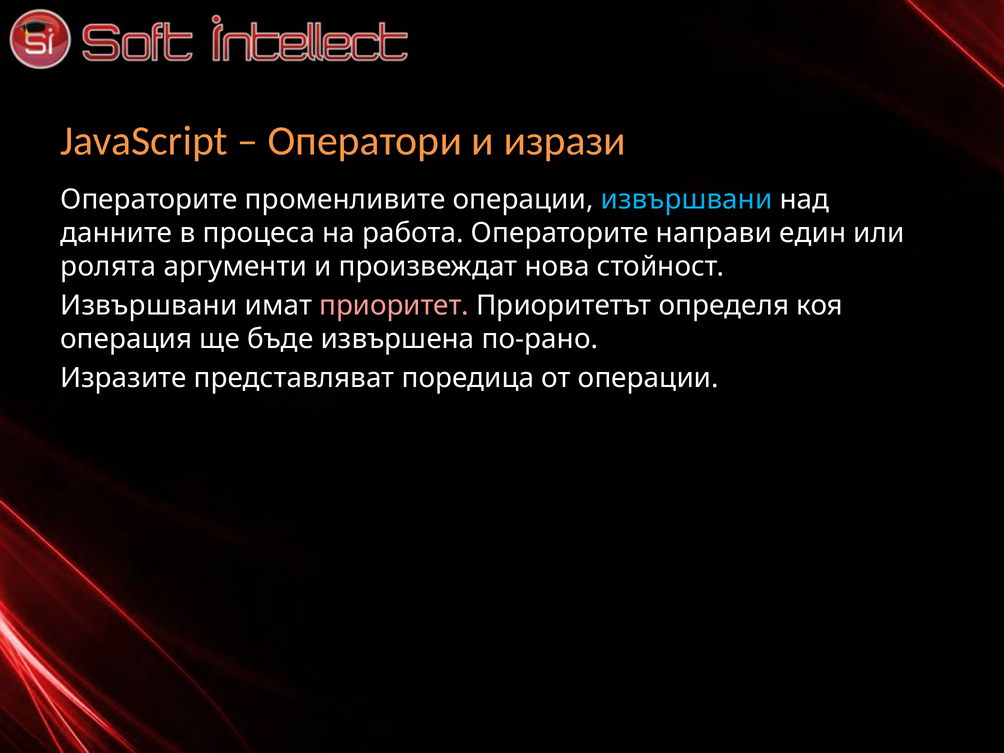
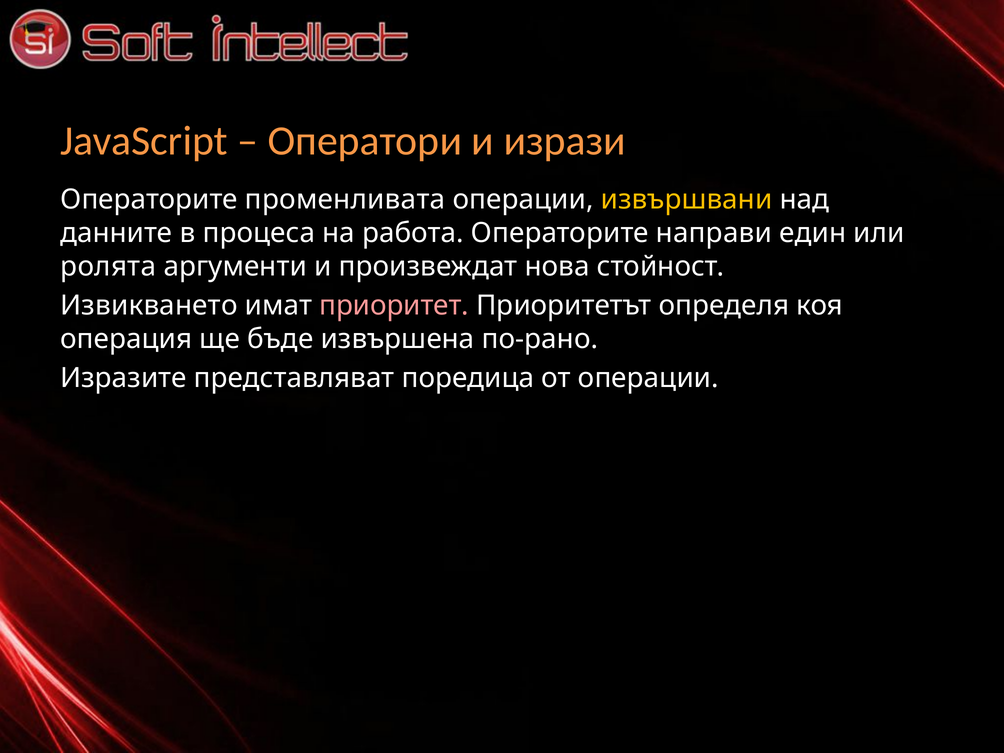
променливите: променливите -> променливата (345, 199)
извършвани colour: light blue -> yellow (687, 199)
Извършвани: Извършвани -> Извикването (149, 306)
